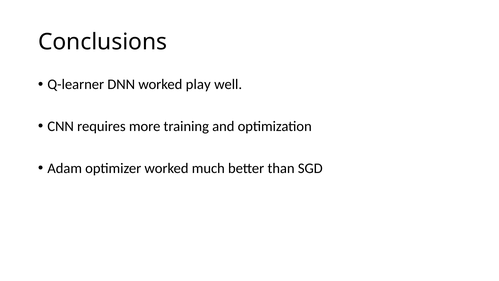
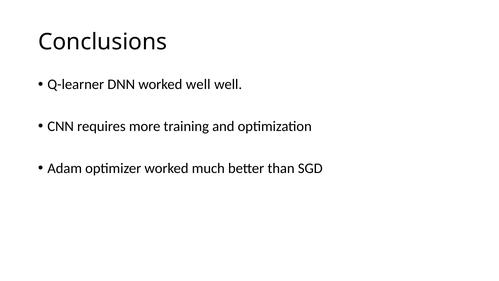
worked play: play -> well (198, 84)
